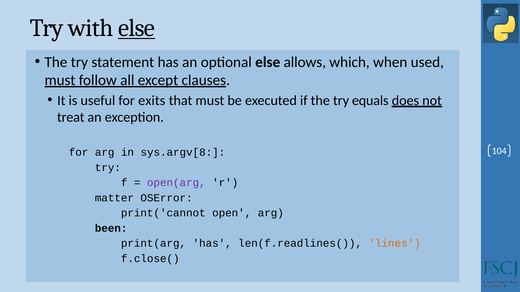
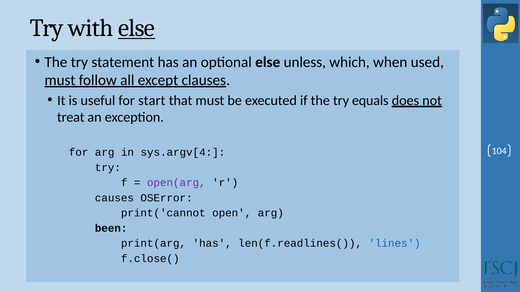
allows: allows -> unless (305, 62)
exits: exits -> start (152, 101)
sys.argv[8: sys.argv[8 -> sys.argv[4 (183, 153)
matter: matter -> causes (114, 198)
lines colour: orange -> blue (395, 244)
